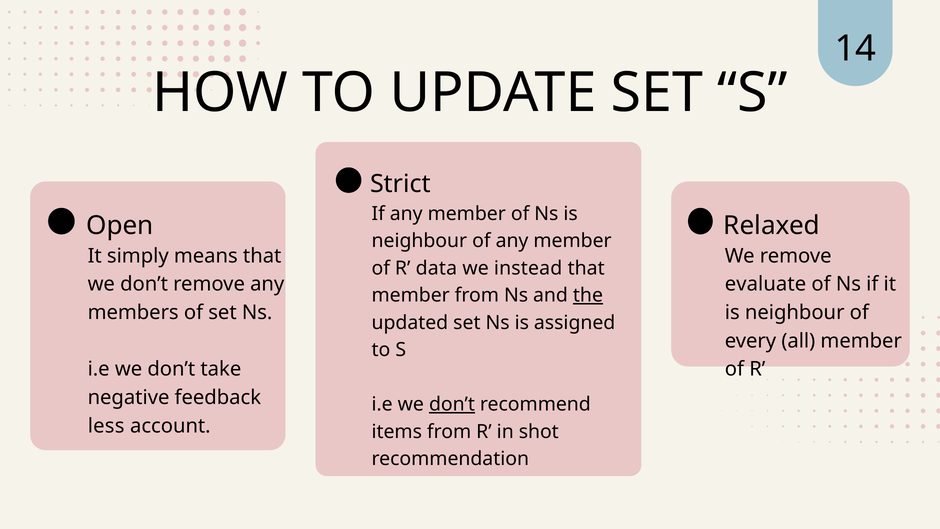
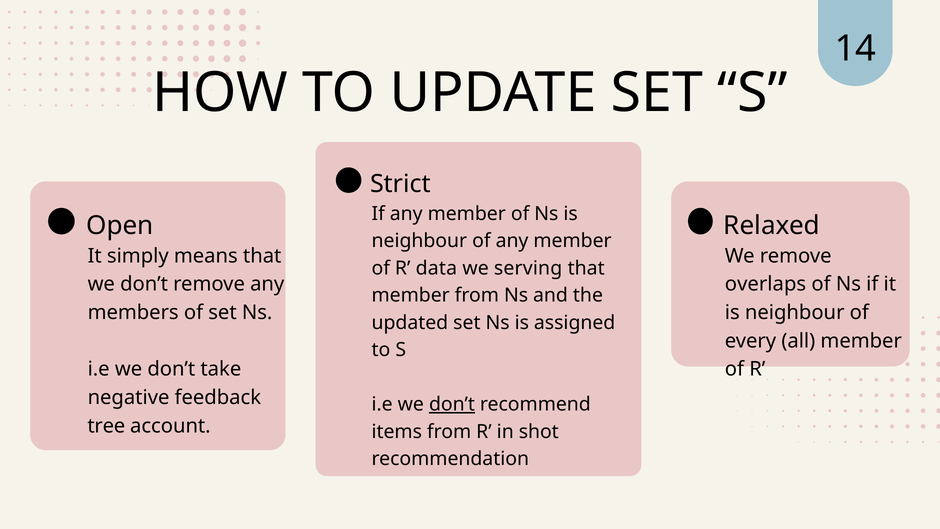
instead: instead -> serving (528, 268)
evaluate: evaluate -> overlaps (766, 284)
the underline: present -> none (588, 295)
less: less -> tree (106, 426)
